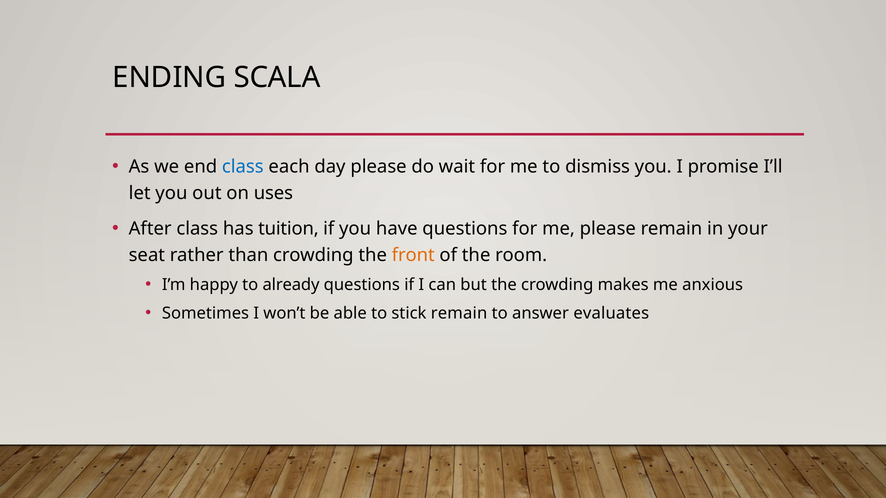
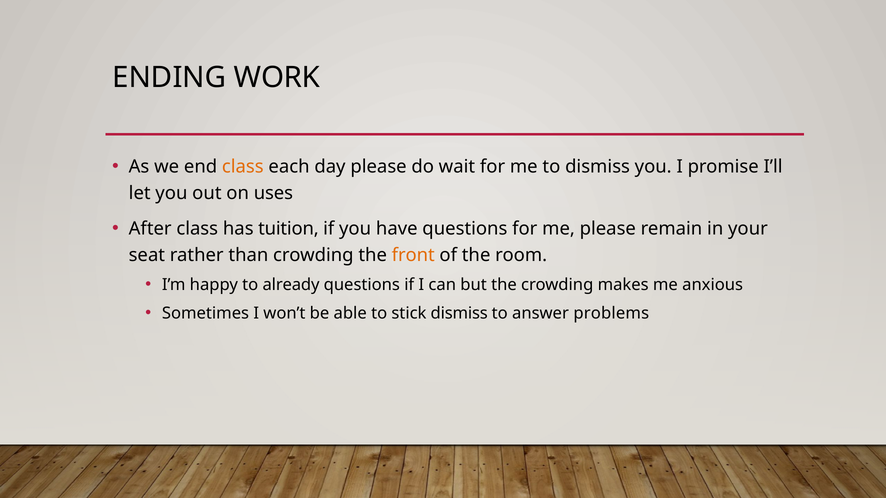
SCALA: SCALA -> WORK (277, 78)
class colour: blue -> orange (243, 167)
stick remain: remain -> dismiss (459, 314)
evaluates: evaluates -> problems (611, 314)
